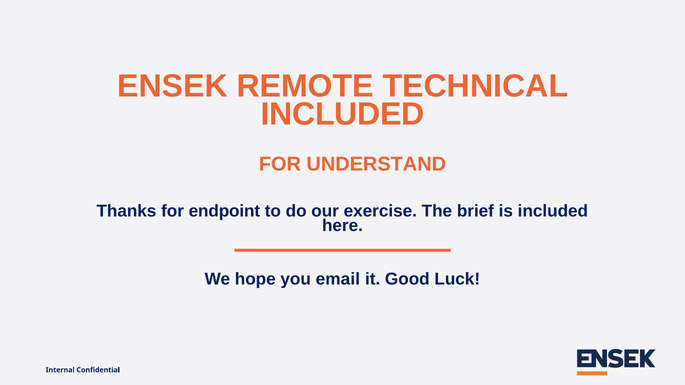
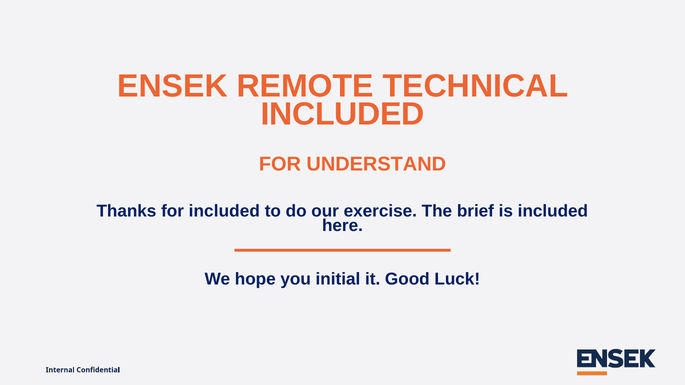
for endpoint: endpoint -> included (224, 211)
email: email -> initial (338, 279)
